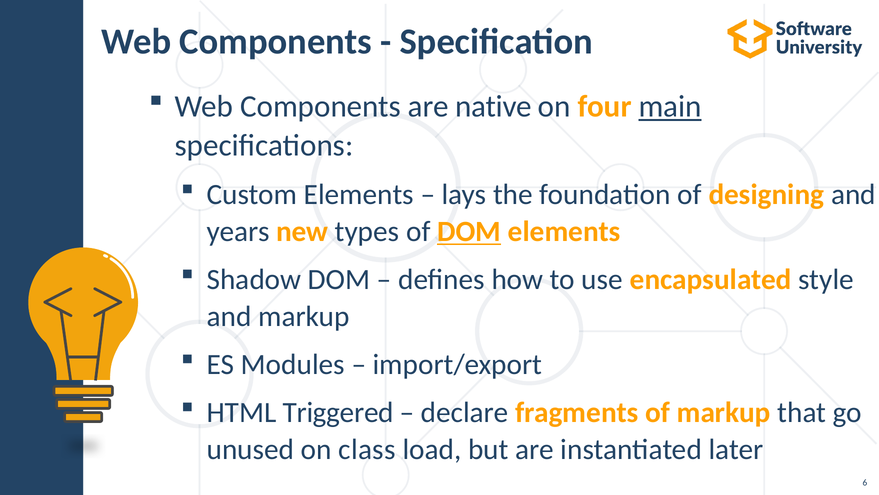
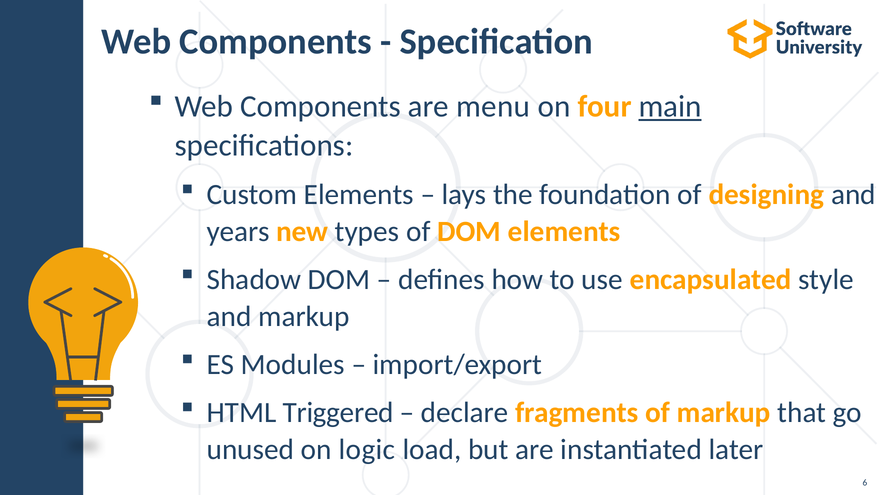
native: native -> menu (493, 106)
DOM underline: present -> none (469, 231)
class: class -> logic (367, 449)
